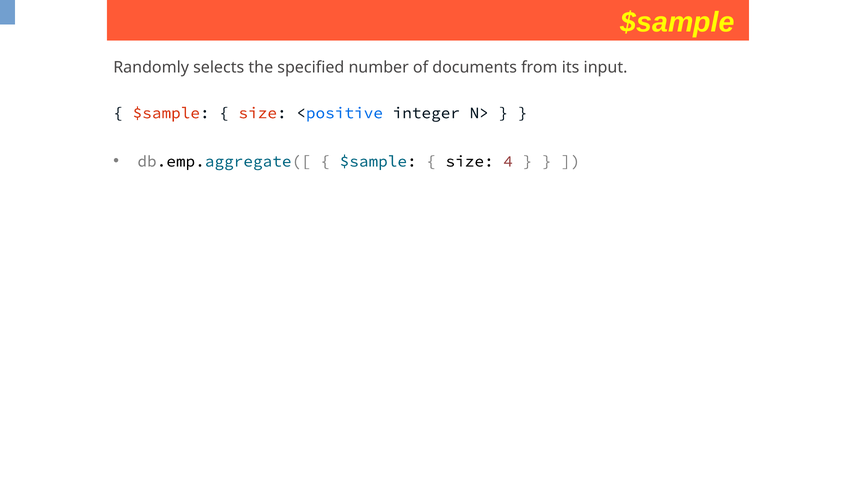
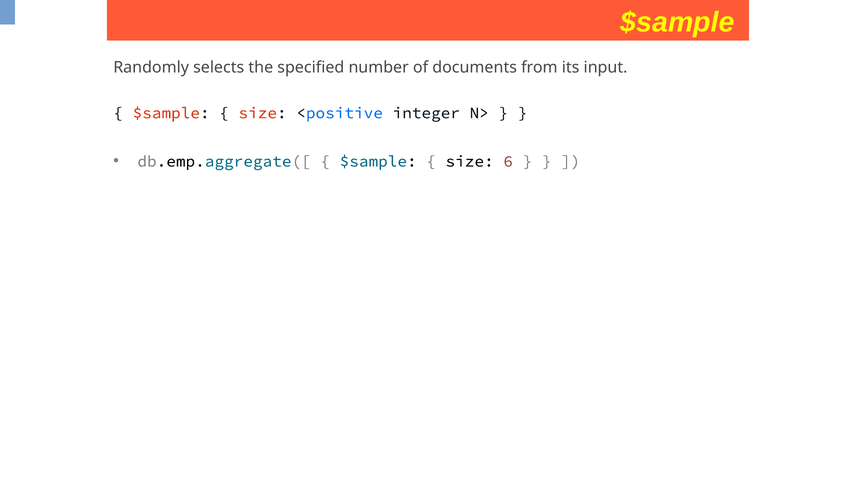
4: 4 -> 6 (508, 161)
